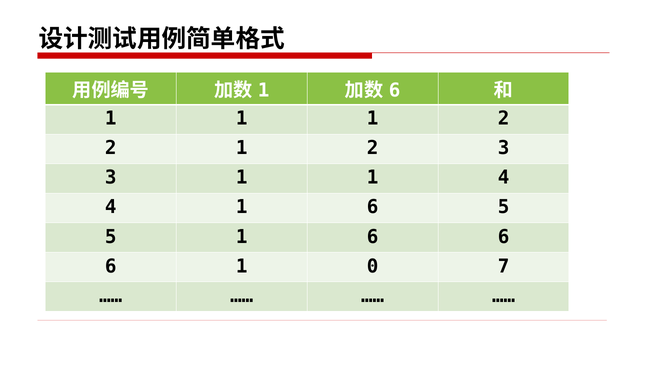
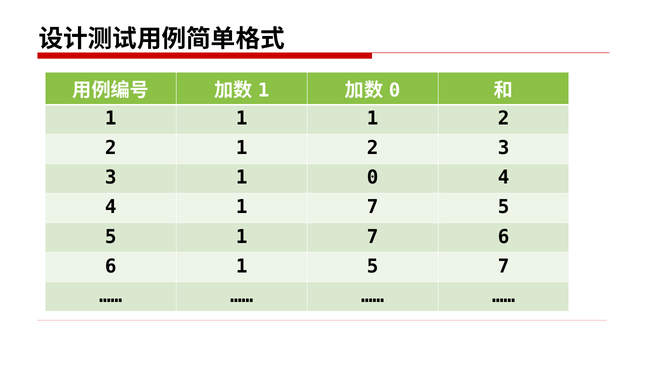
6: 6 -> 0 (395, 91)
3 1 1: 1 -> 0 (373, 178)
4 1 6: 6 -> 7 (373, 207)
5 1 6: 6 -> 7 (373, 237)
1 0: 0 -> 5 (373, 267)
